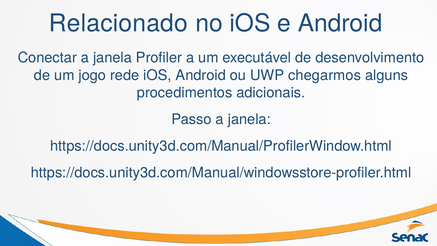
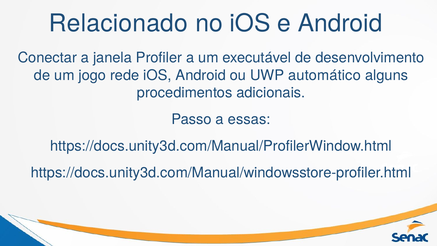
chegarmos: chegarmos -> automático (325, 75)
Passo a janela: janela -> essas (249, 119)
